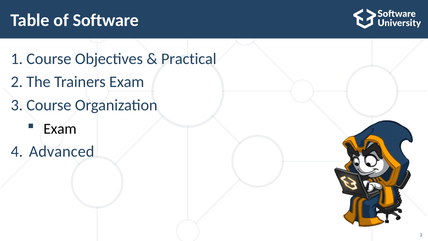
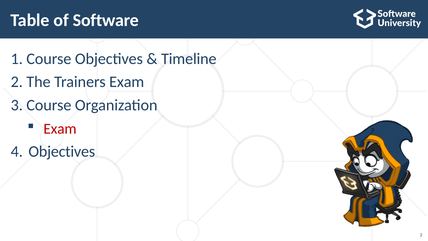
Practical: Practical -> Timeline (189, 59)
Exam colour: black -> red (60, 129)
Advanced: Advanced -> Objectives (62, 151)
